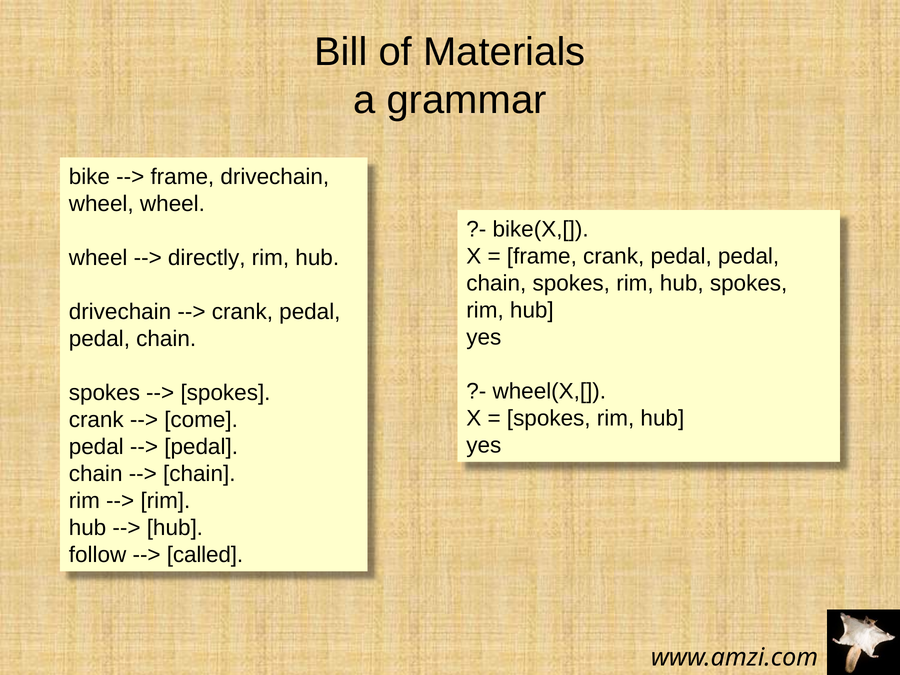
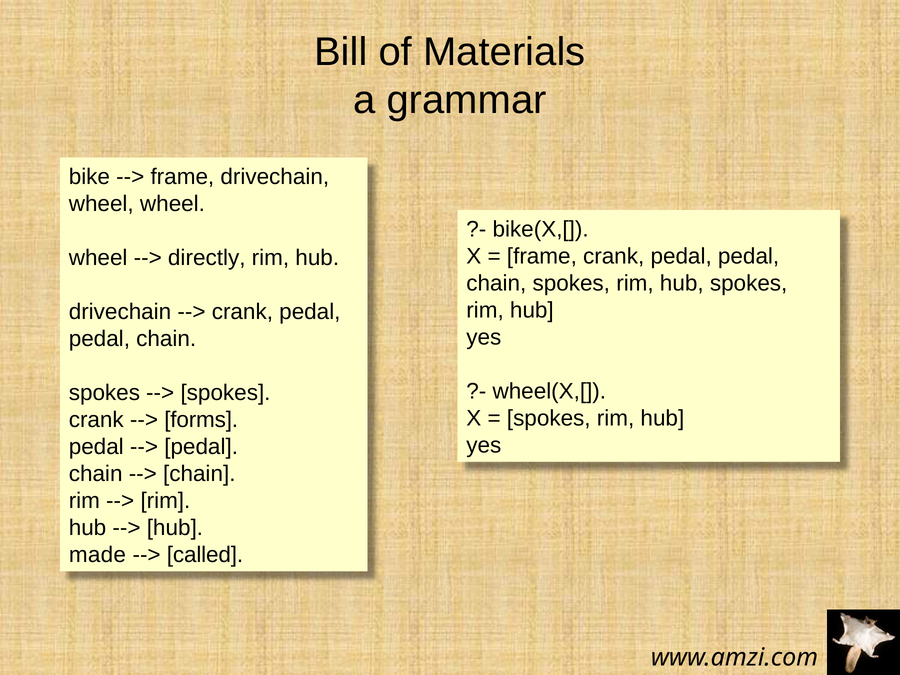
come: come -> forms (201, 420)
follow: follow -> made (97, 555)
